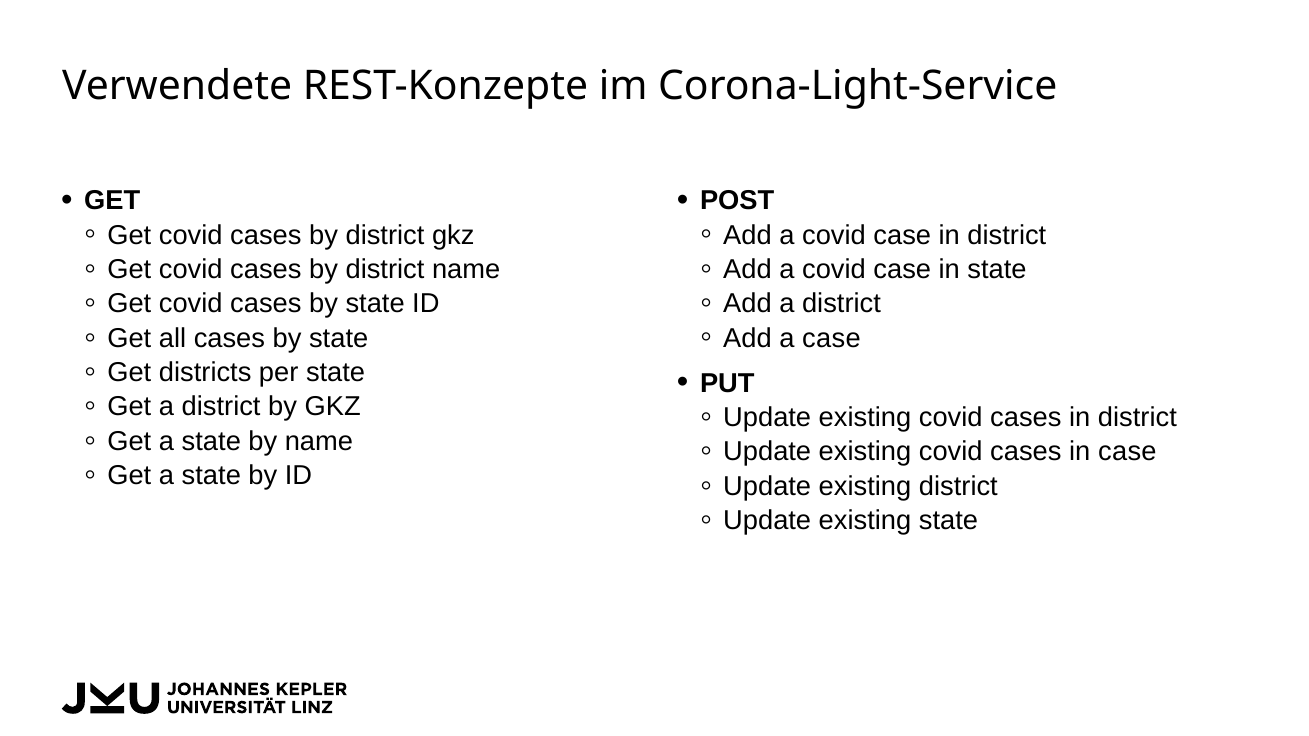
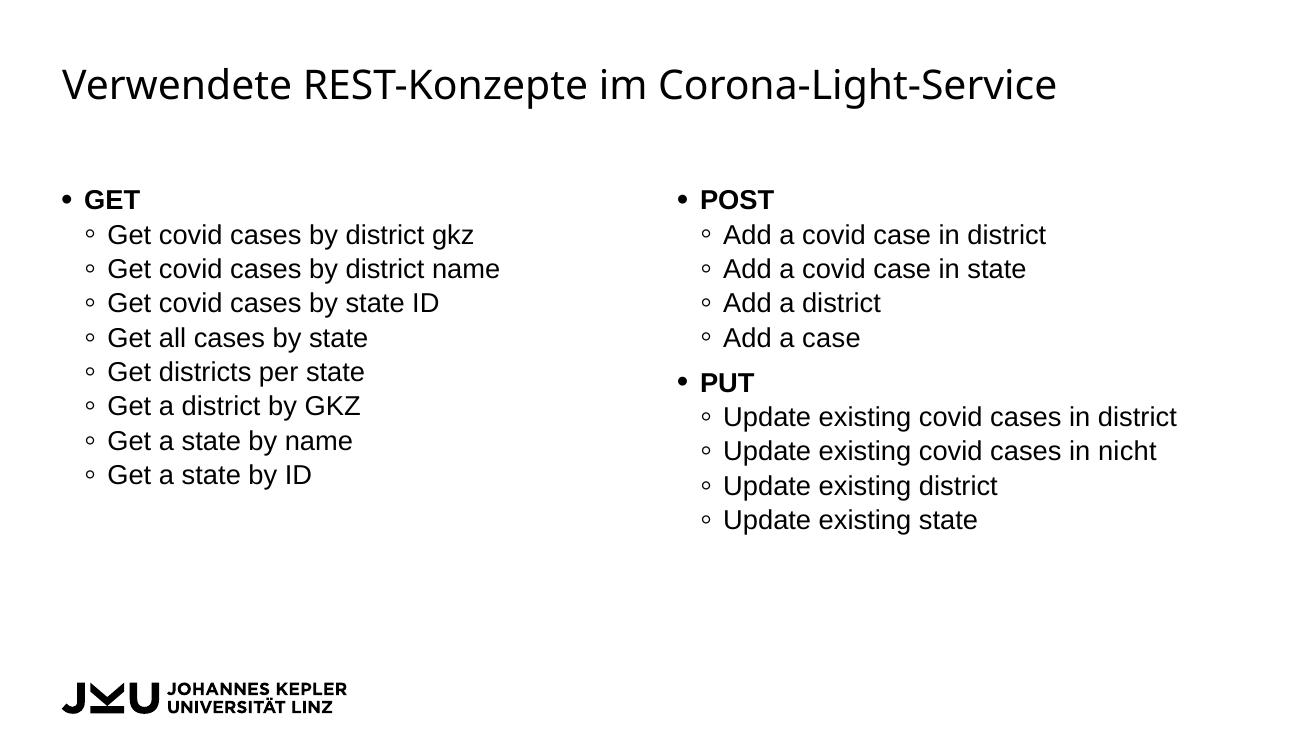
in case: case -> nicht (1127, 452)
